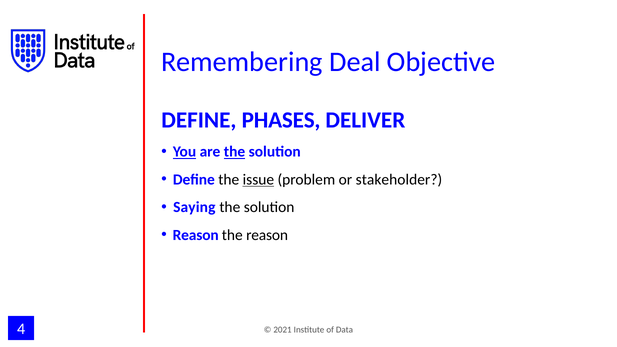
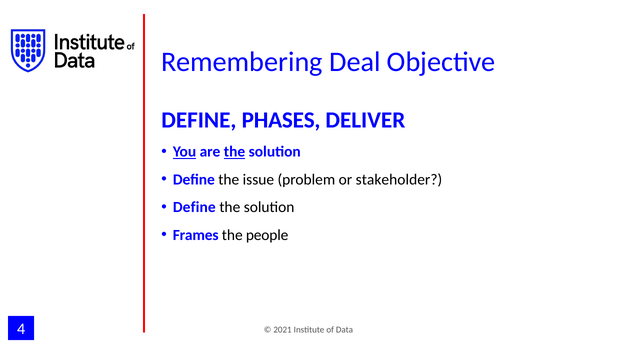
issue underline: present -> none (258, 180)
Saying: Saying -> Define (194, 207)
Reason: Reason -> Frames (196, 235)
the reason: reason -> people (267, 235)
